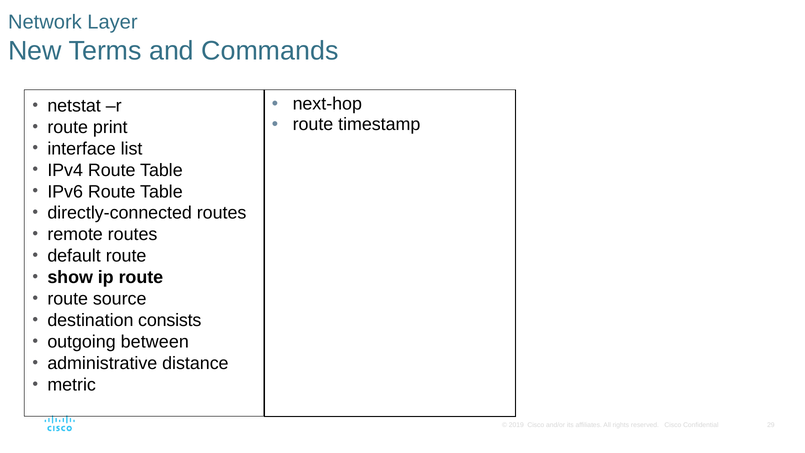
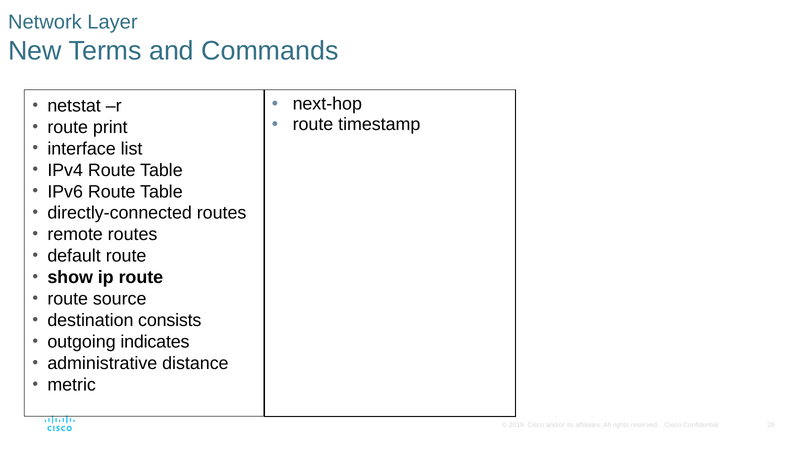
between: between -> indicates (155, 342)
